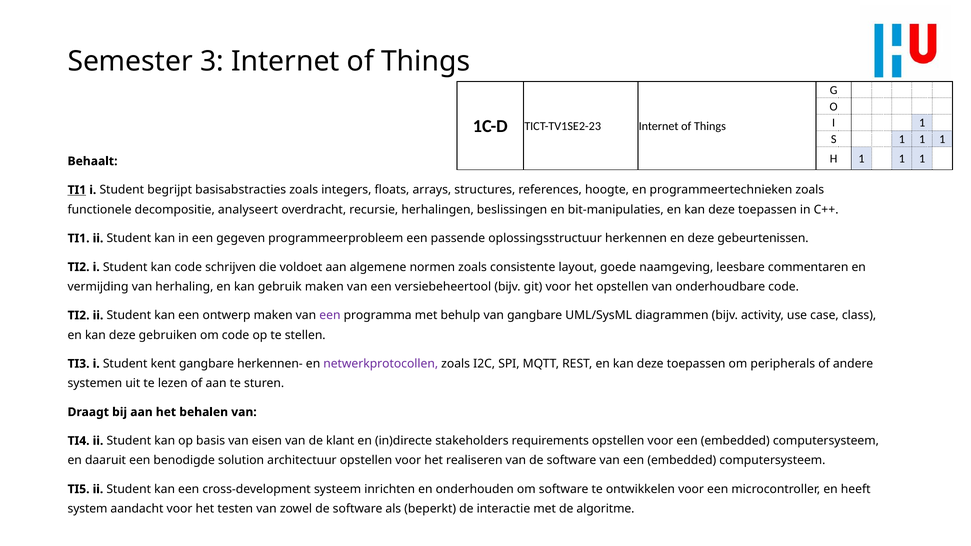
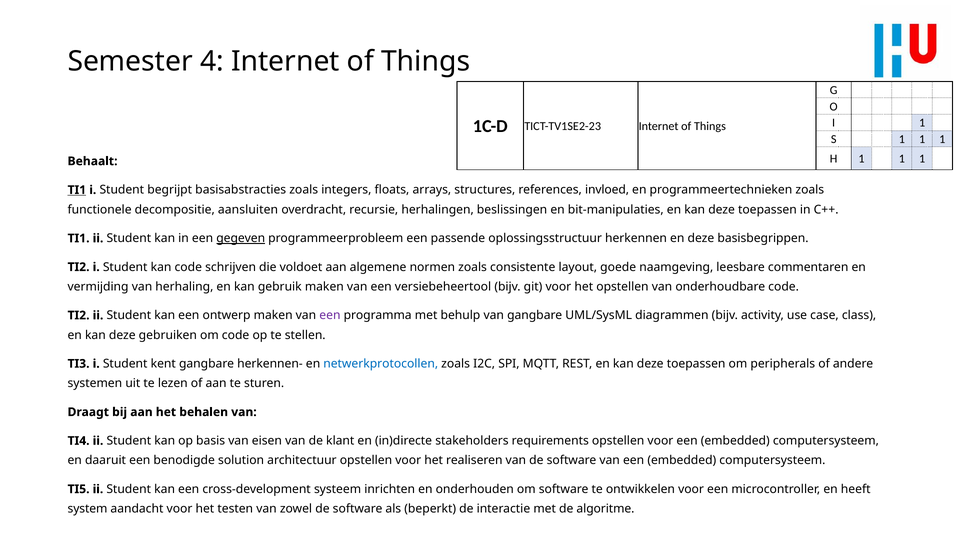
3: 3 -> 4 (212, 61)
hoogte: hoogte -> invloed (607, 190)
analyseert: analyseert -> aansluiten (248, 210)
gegeven underline: none -> present (241, 238)
gebeurtenissen: gebeurtenissen -> basisbegrippen (763, 238)
netwerkprotocollen colour: purple -> blue (381, 364)
